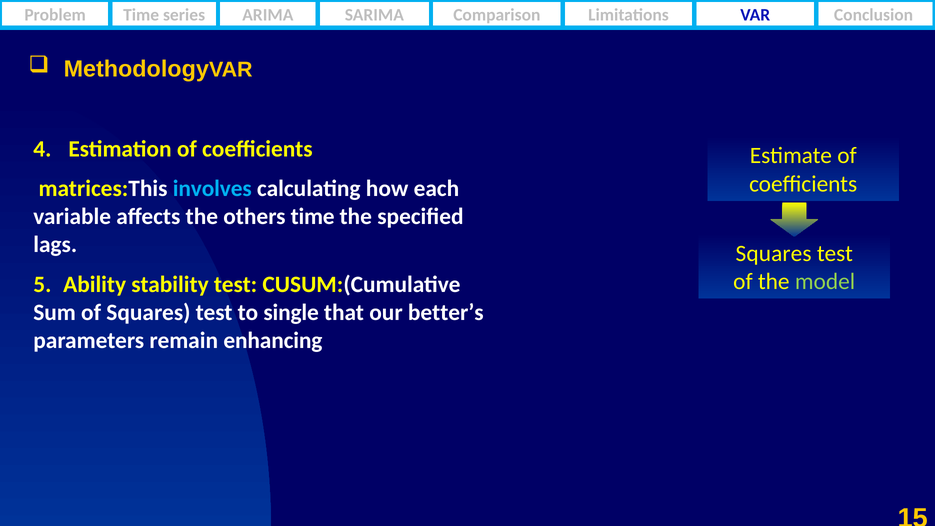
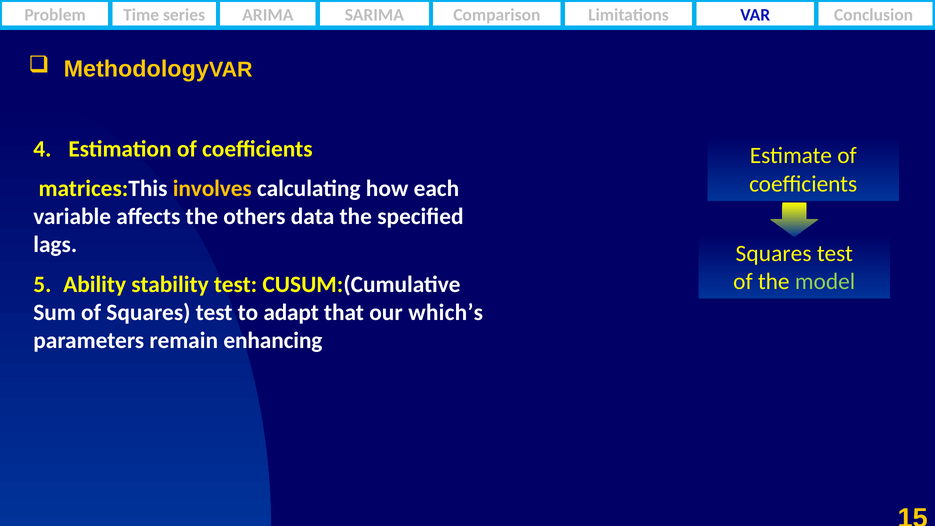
involves colour: light blue -> yellow (212, 189)
others time: time -> data (313, 217)
single: single -> adapt (291, 312)
better’s: better’s -> which’s (446, 312)
